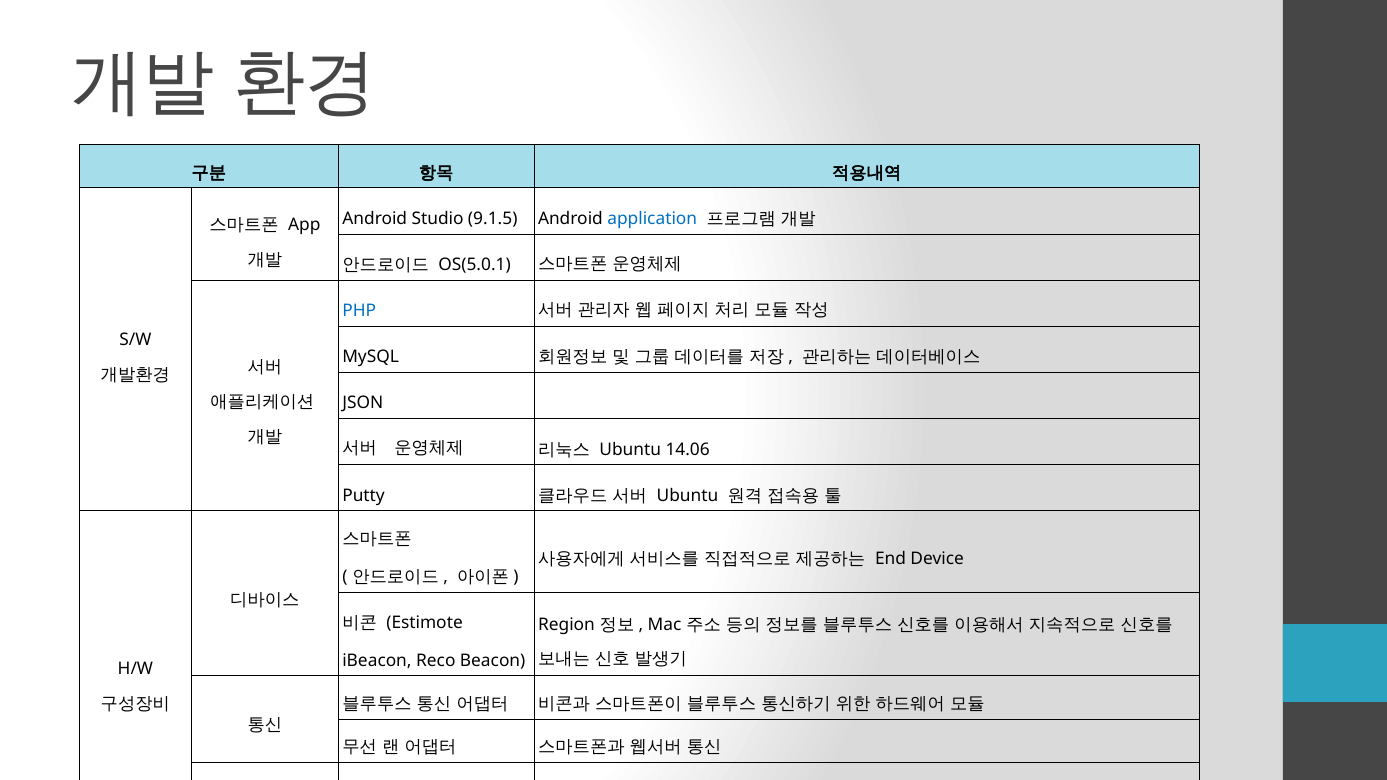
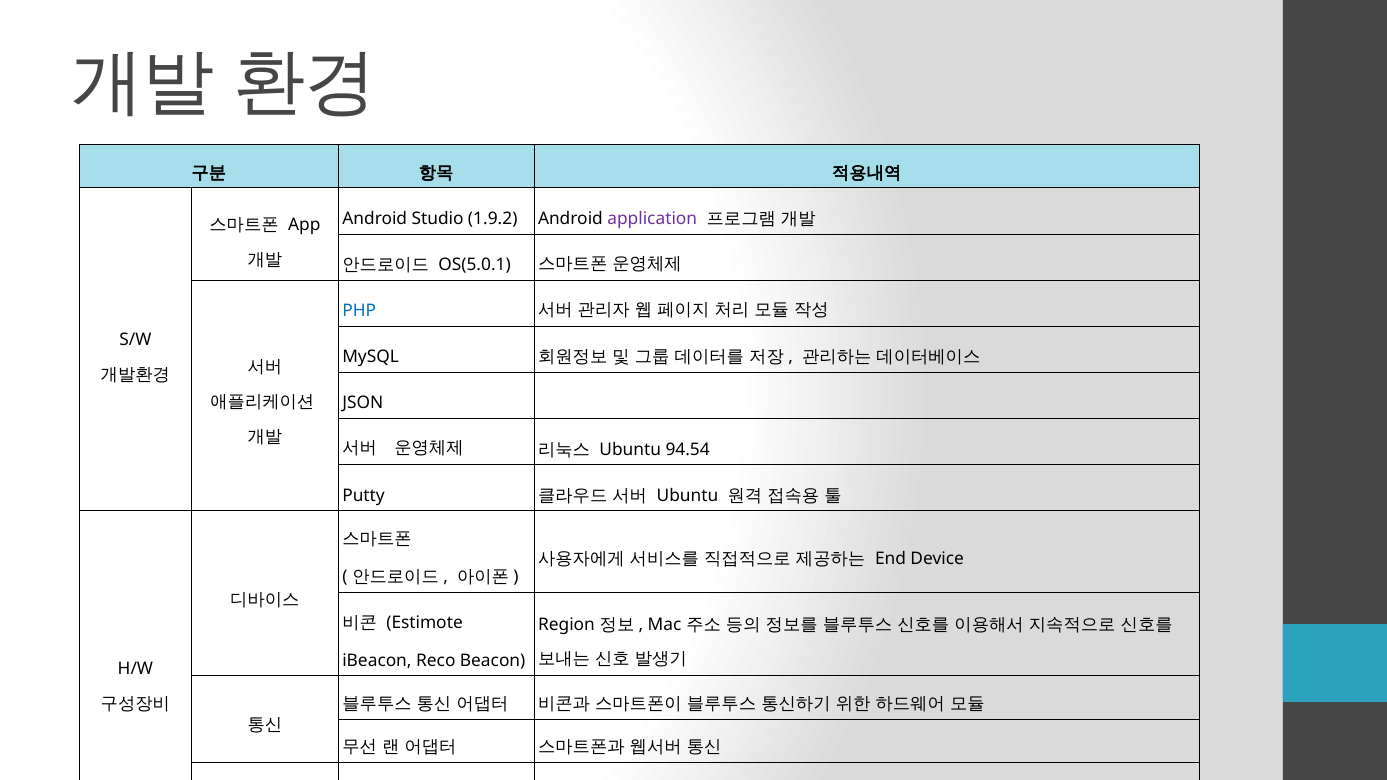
9.1.5: 9.1.5 -> 1.9.2 (493, 219)
application colour: blue -> purple (652, 219)
14.06: 14.06 -> 94.54 (688, 449)
